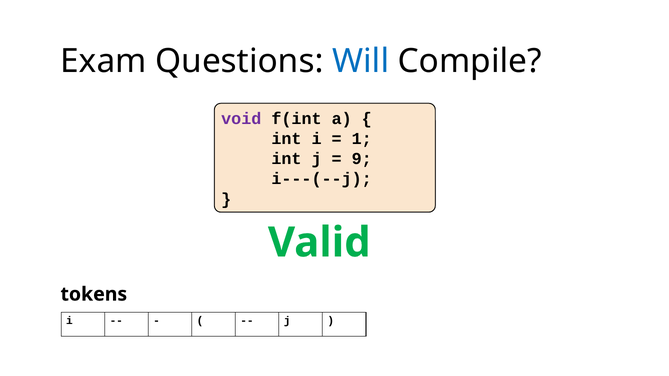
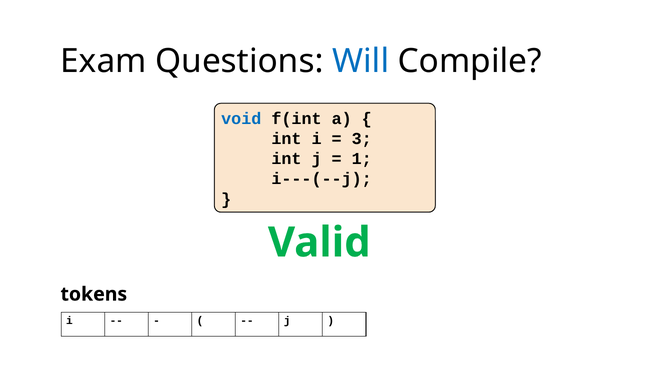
void colour: purple -> blue (241, 119)
1: 1 -> 3 (362, 139)
9: 9 -> 1 (362, 159)
